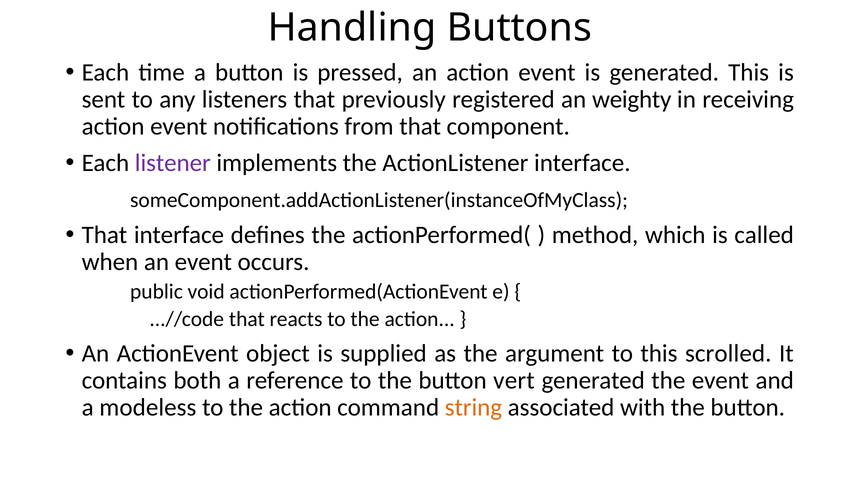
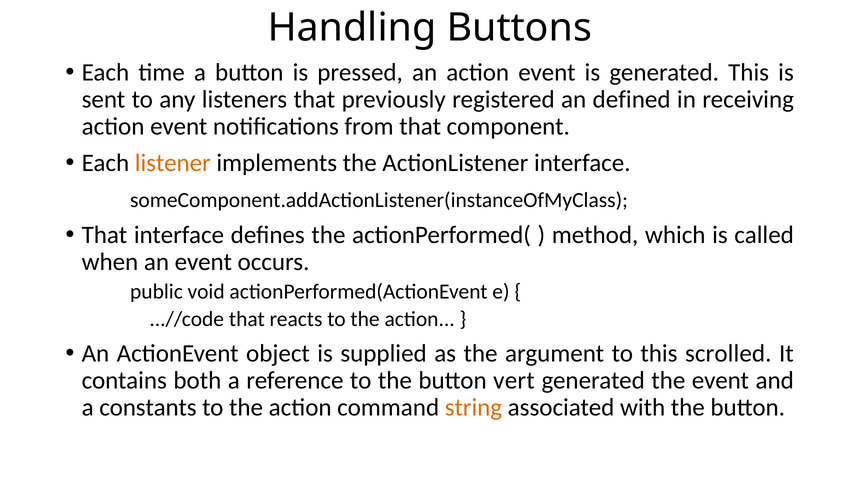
weighty: weighty -> defined (632, 100)
listener colour: purple -> orange (173, 163)
modeless: modeless -> constants (148, 407)
